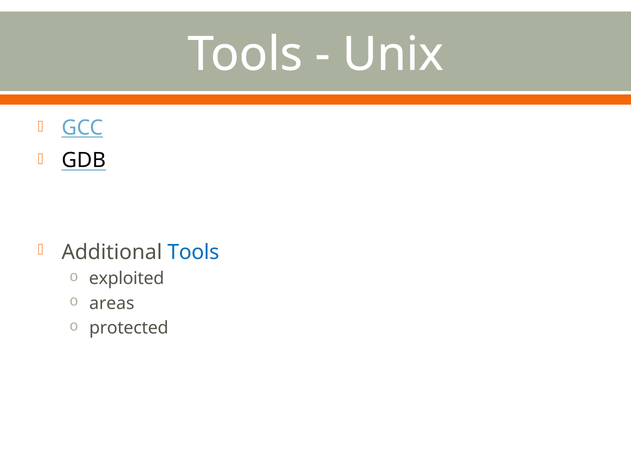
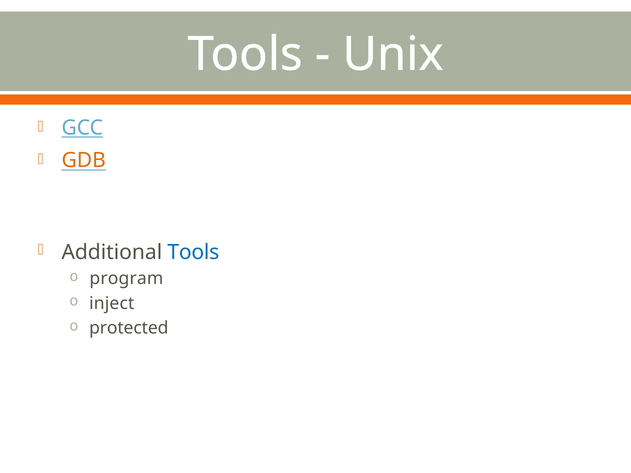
GDB colour: black -> orange (84, 161)
exploited: exploited -> program (126, 279)
areas: areas -> inject (112, 303)
